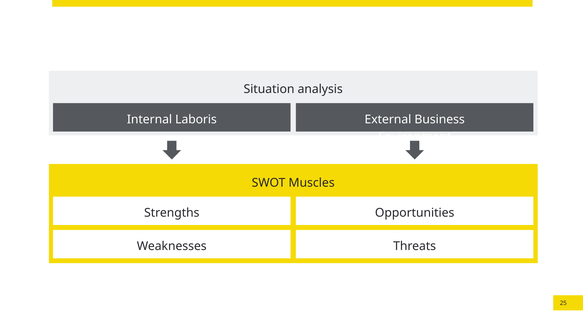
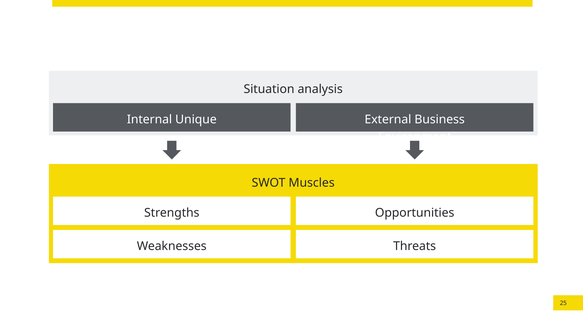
Laboris: Laboris -> Unique (196, 119)
